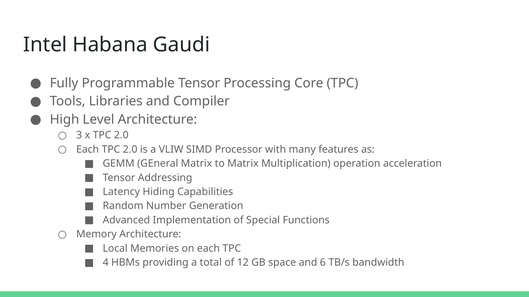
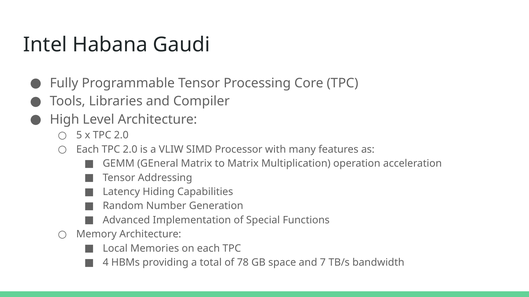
3: 3 -> 5 (79, 135)
12: 12 -> 78 (243, 263)
6: 6 -> 7 (323, 263)
